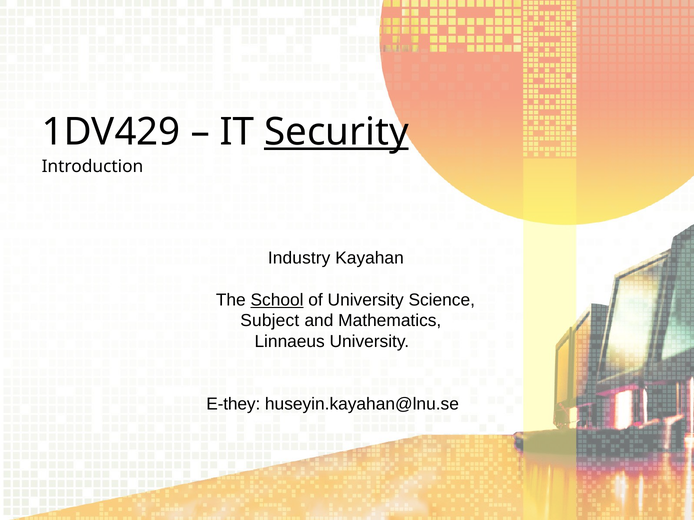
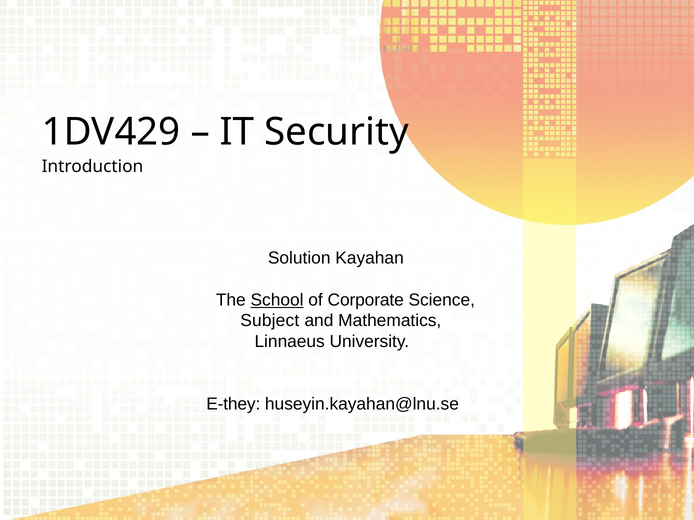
Security underline: present -> none (336, 132)
Industry: Industry -> Solution (299, 258)
of University: University -> Corporate (366, 300)
